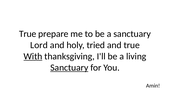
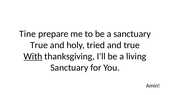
True: True -> Tine (28, 34)
Lord: Lord -> True (39, 45)
Sanctuary underline: present -> none (69, 68)
